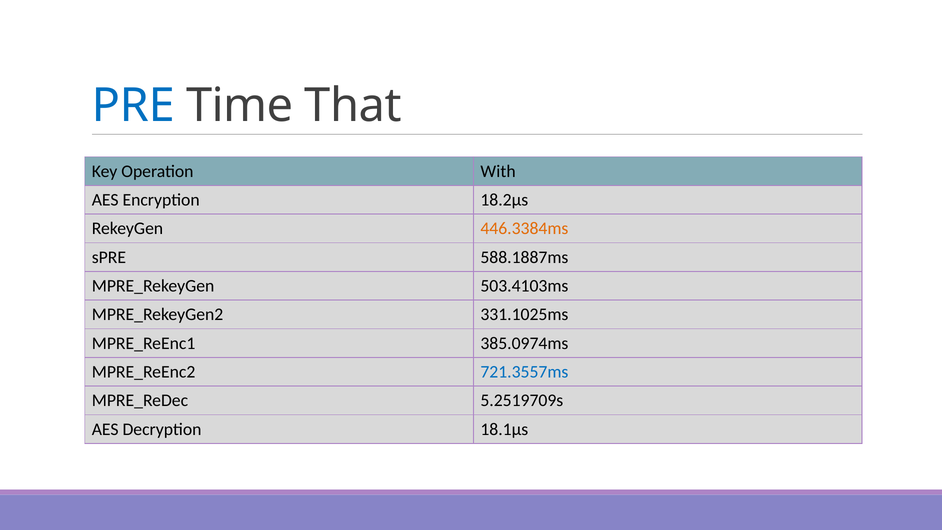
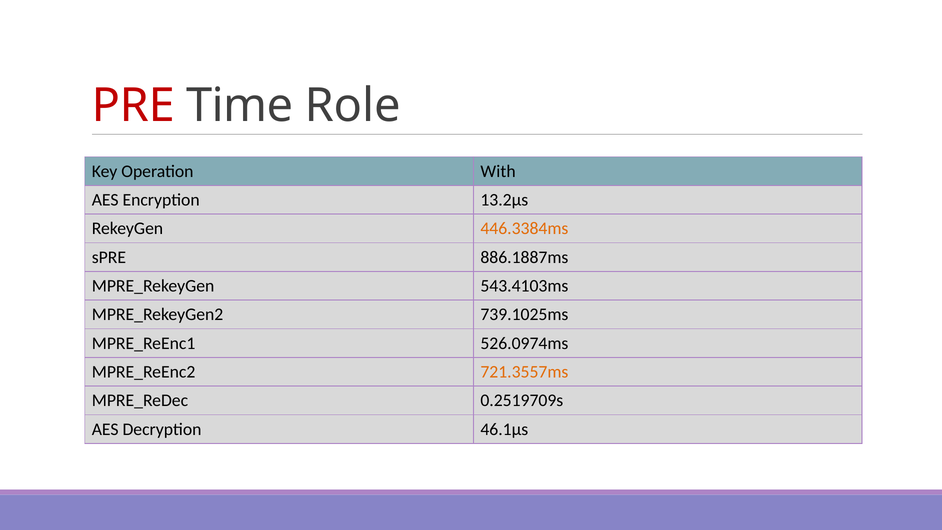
PRE colour: blue -> red (133, 106)
That: That -> Role (353, 106)
18.2µs: 18.2µs -> 13.2µs (504, 200)
588.1887ms: 588.1887ms -> 886.1887ms (524, 257)
503.4103ms: 503.4103ms -> 543.4103ms (524, 286)
331.1025ms: 331.1025ms -> 739.1025ms (524, 315)
385.0974ms: 385.0974ms -> 526.0974ms (524, 343)
721.3557ms colour: blue -> orange (524, 372)
5.2519709s: 5.2519709s -> 0.2519709s (522, 400)
18.1µs: 18.1µs -> 46.1µs (504, 429)
